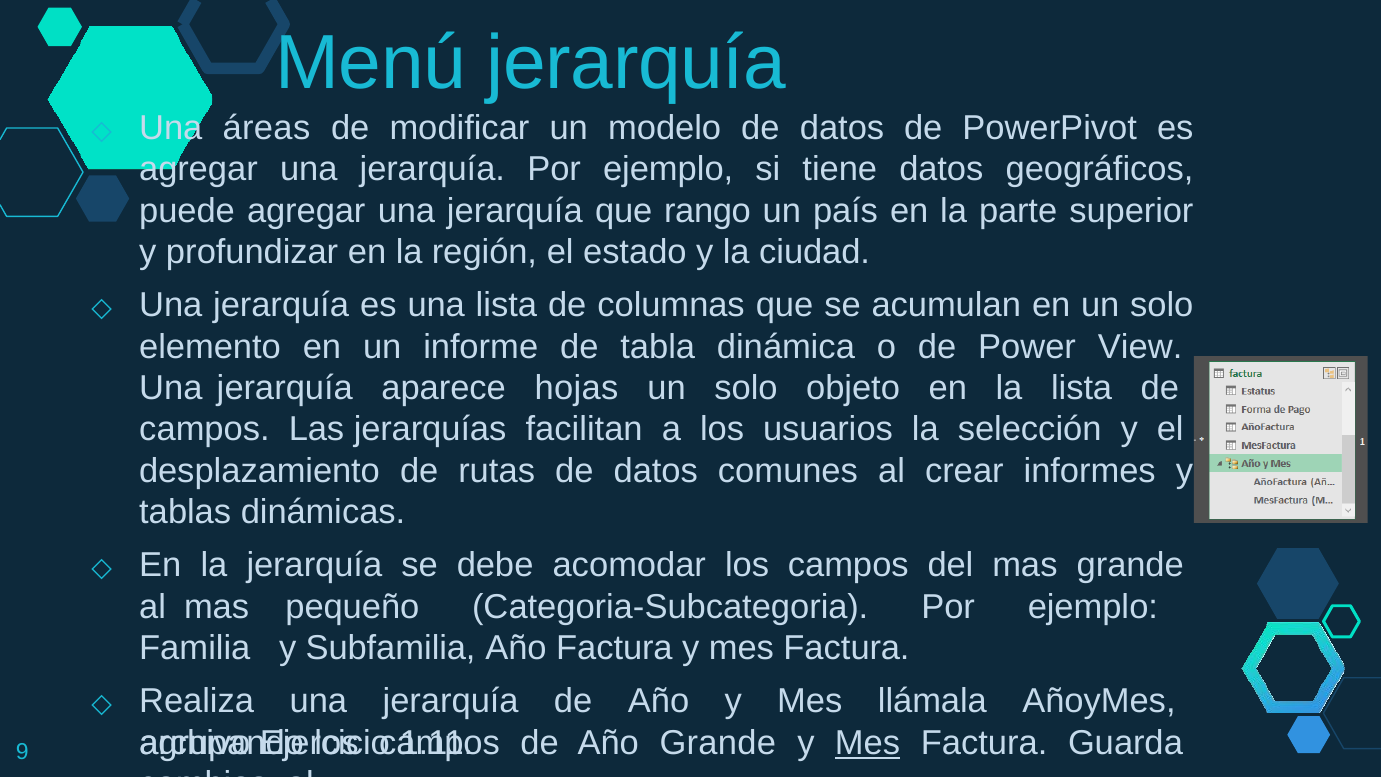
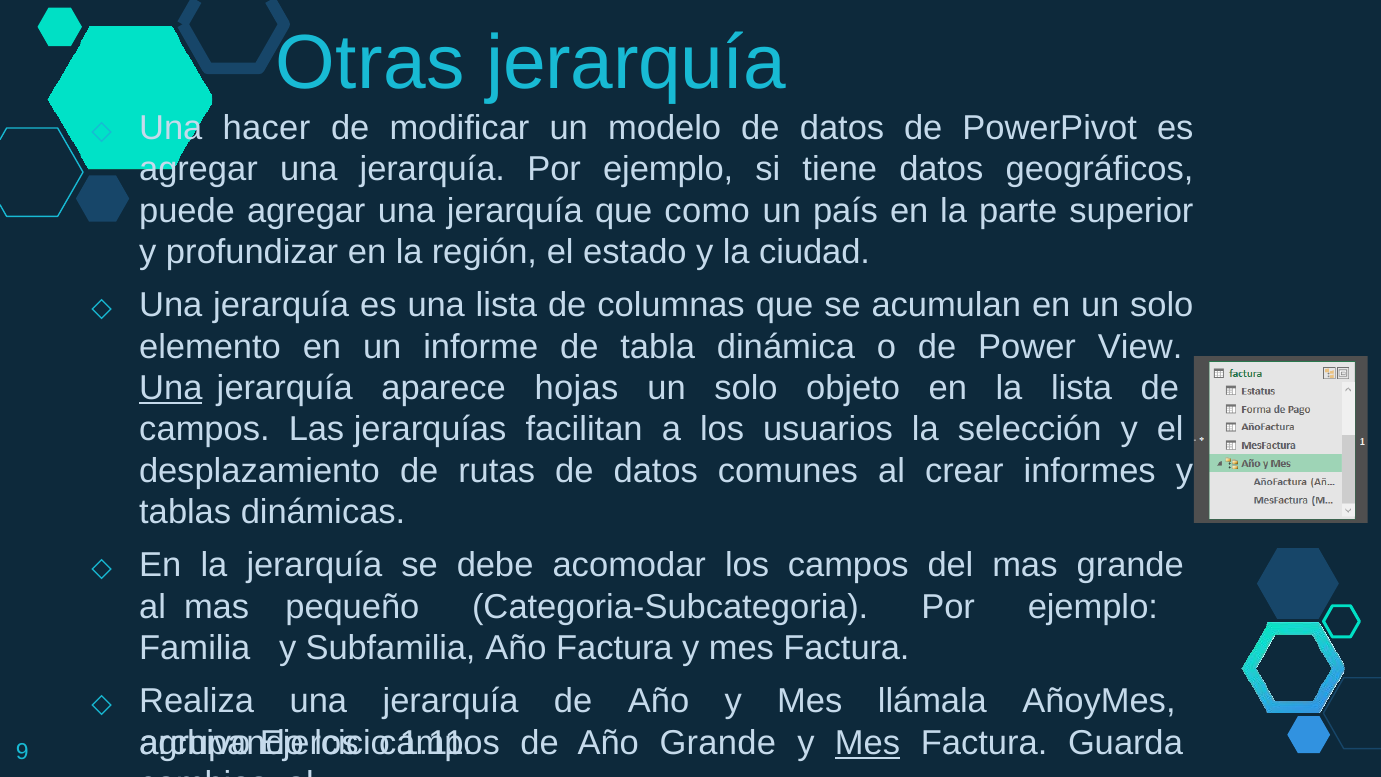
Menú: Menú -> Otras (370, 63)
áreas: áreas -> hacer (266, 128)
rango: rango -> como (707, 211)
Una underline: none -> present (171, 388)
